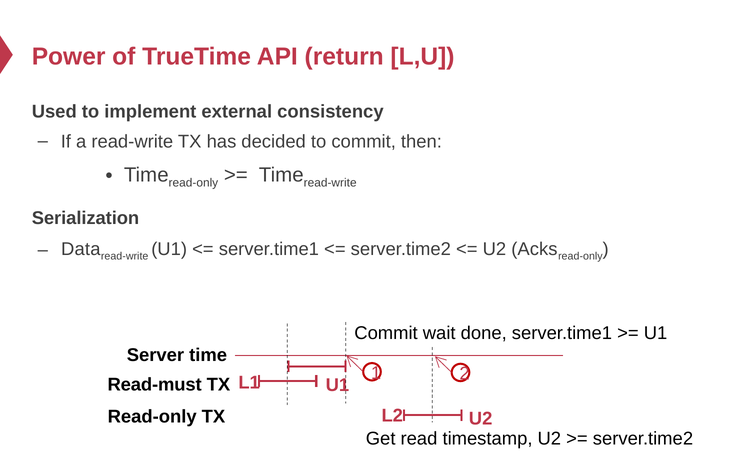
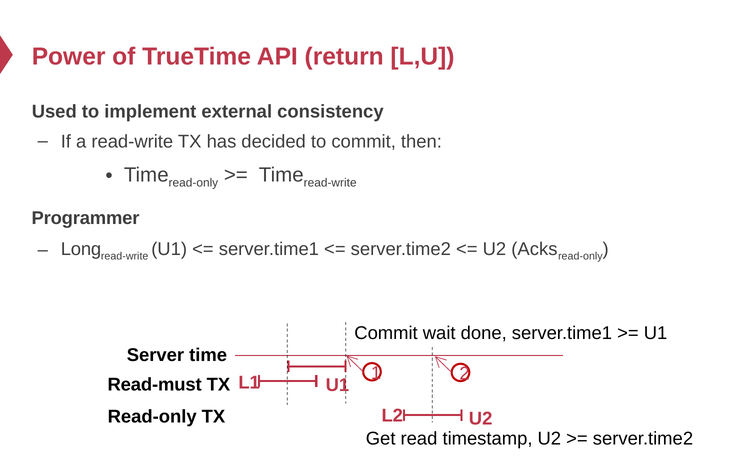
Serialization: Serialization -> Programmer (86, 218)
Data: Data -> Long (81, 249)
